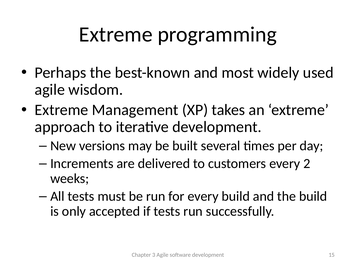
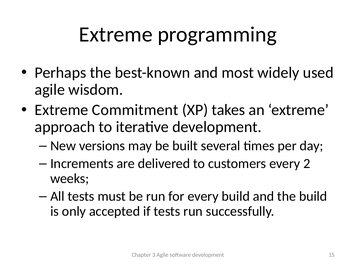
Management: Management -> Commitment (135, 110)
